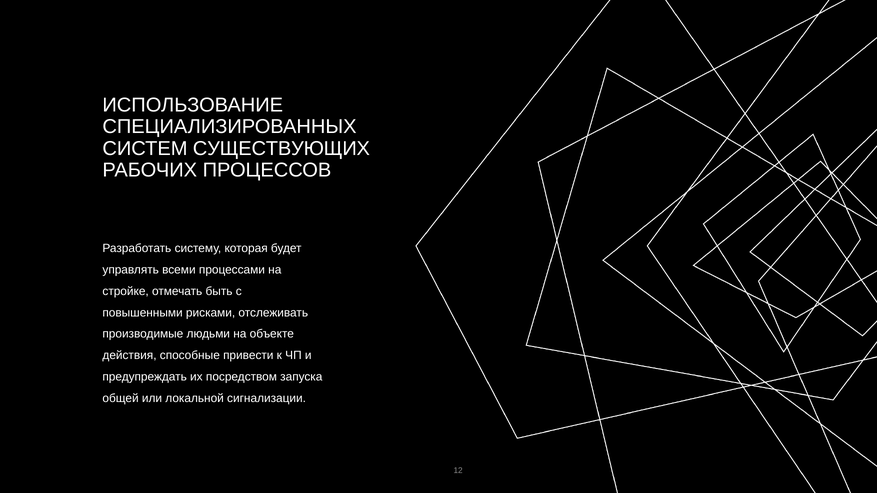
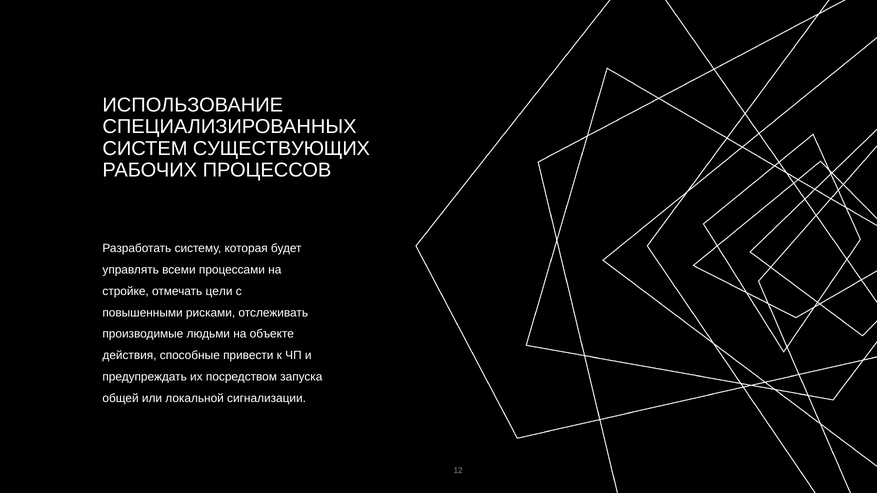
быть: быть -> цели (219, 291)
